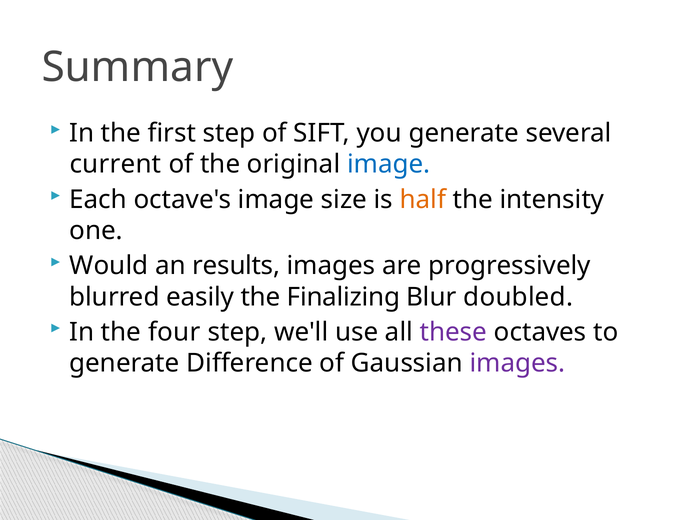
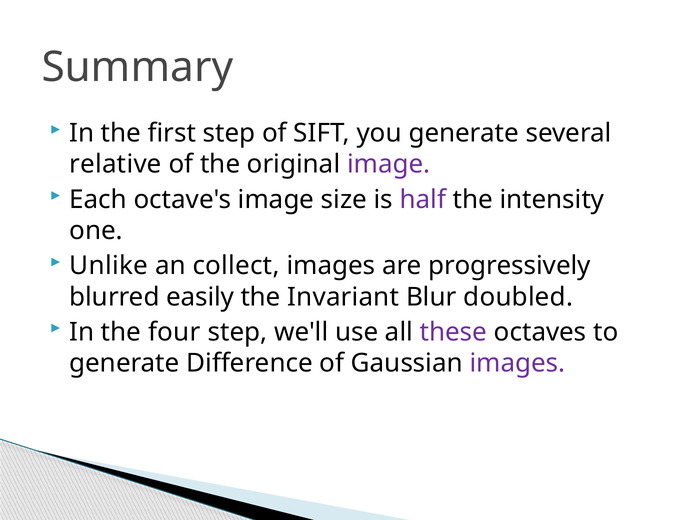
current: current -> relative (115, 165)
image colour: blue -> purple (389, 165)
half colour: orange -> purple (423, 200)
Would: Would -> Unlike (109, 266)
results: results -> collect (236, 266)
Finalizing: Finalizing -> Invariant (343, 297)
